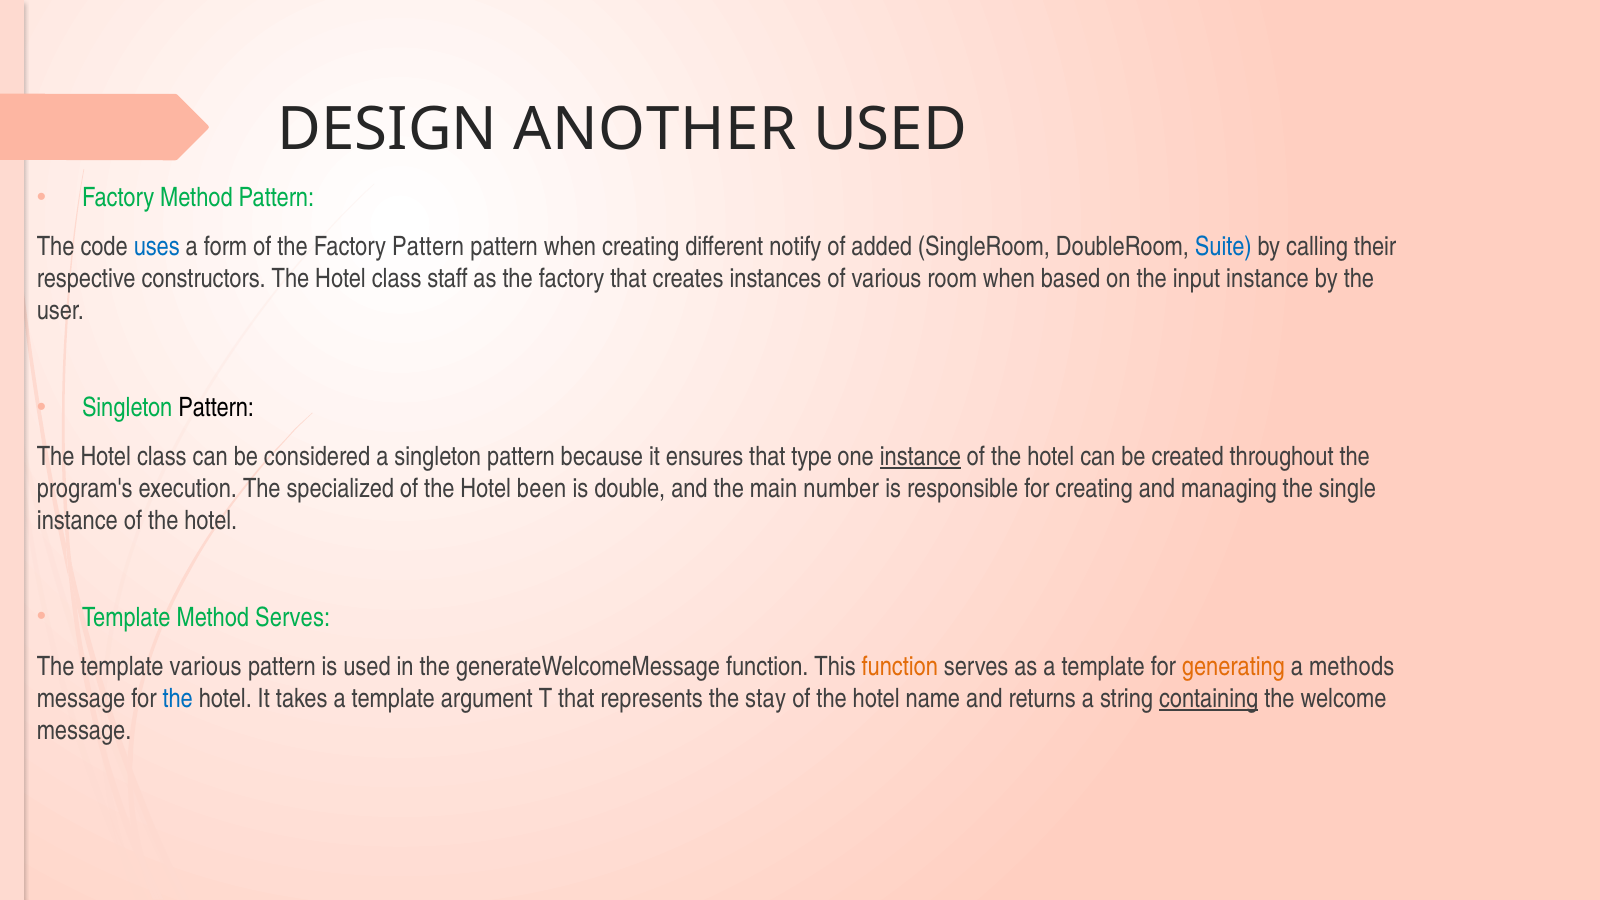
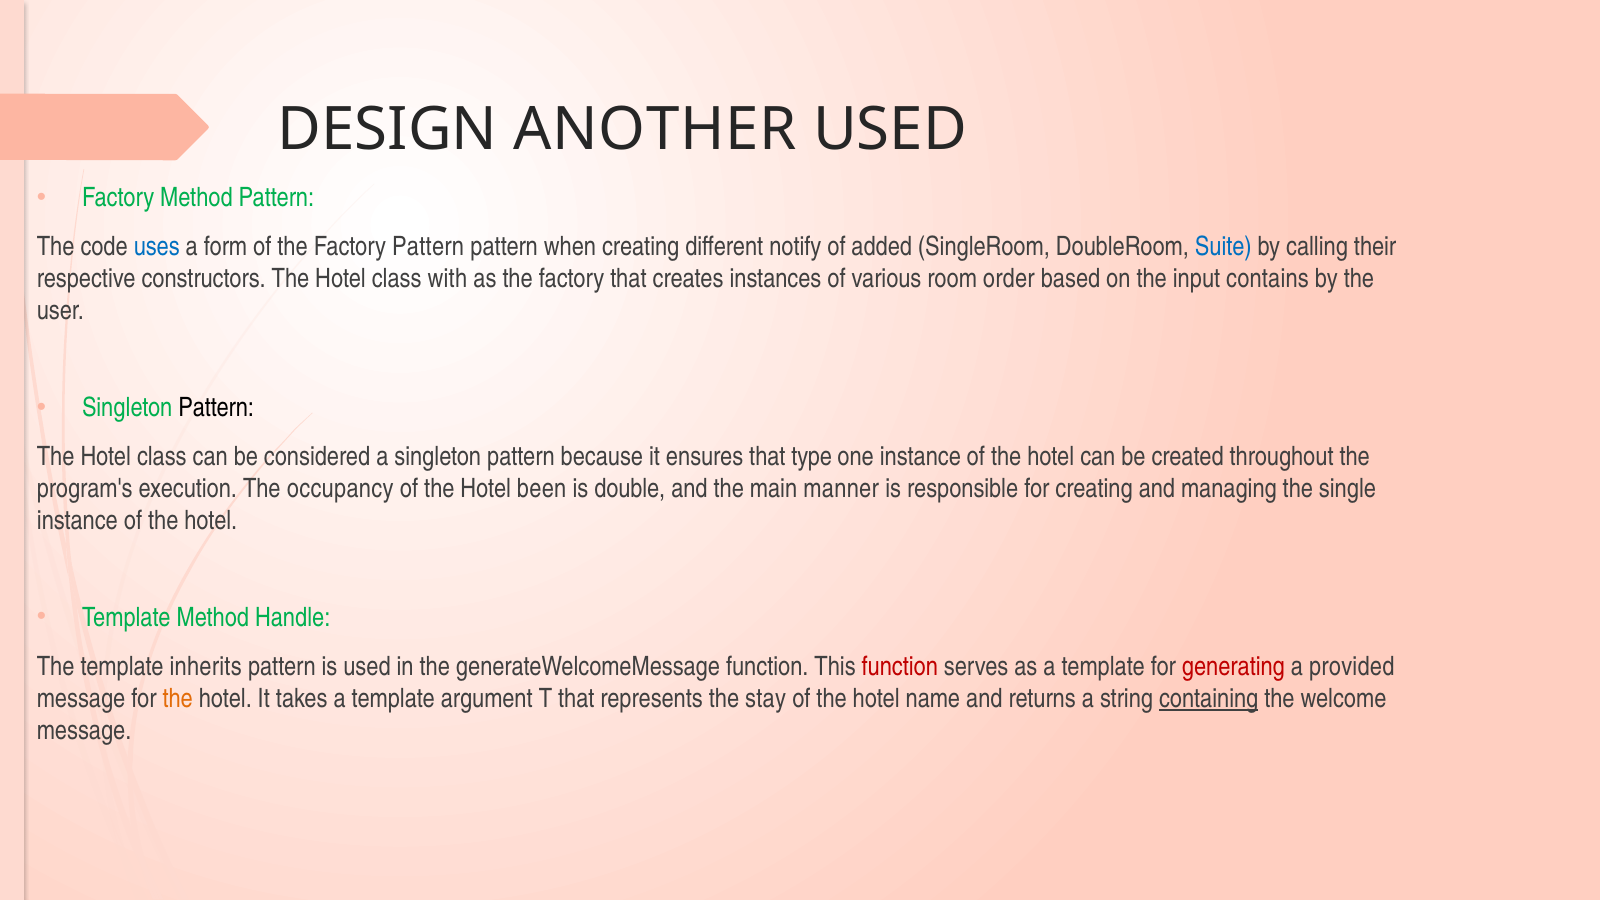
staff: staff -> with (447, 278)
room when: when -> order (1009, 278)
input instance: instance -> contains (1267, 278)
instance underline: present -> none (920, 456)
specialized: specialized -> occupancy (340, 488)
number: number -> manner (841, 488)
Method Serves: Serves -> Handle (293, 618)
template various: various -> inherits (206, 666)
function colour: orange -> red (900, 666)
generating colour: orange -> red (1233, 666)
methods: methods -> provided (1352, 666)
the colour: blue -> orange (178, 698)
